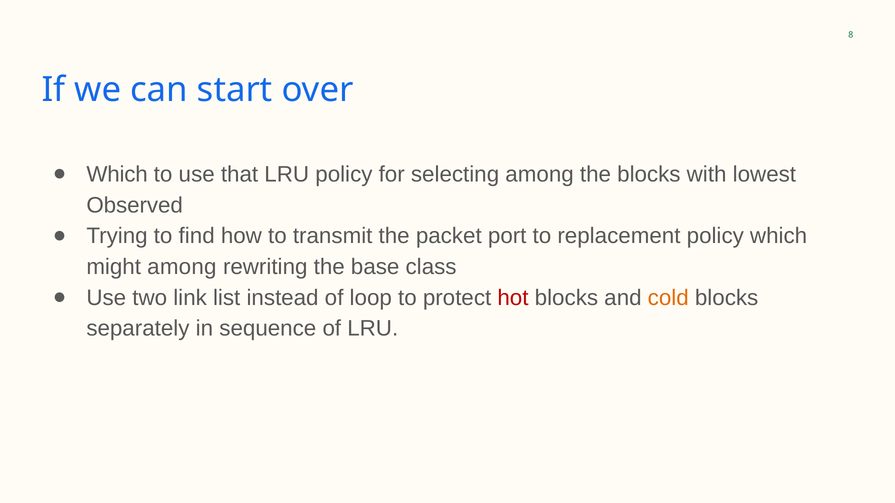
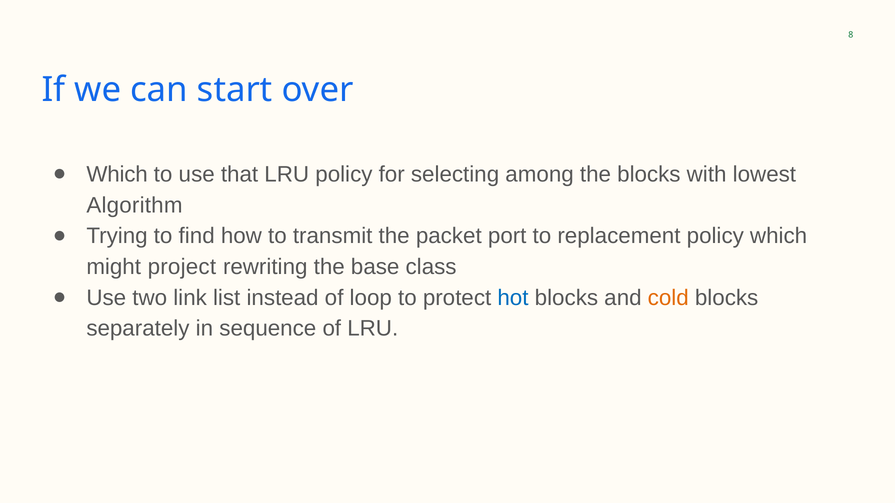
Observed: Observed -> Algorithm (134, 205)
might among: among -> project (182, 267)
hot colour: red -> blue (513, 298)
